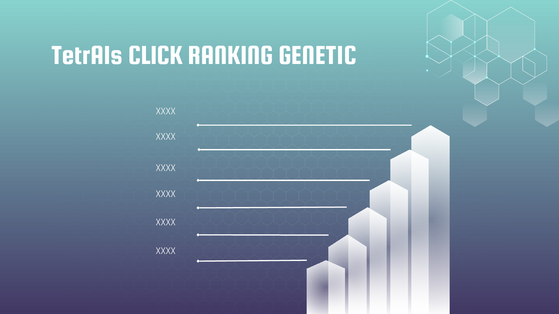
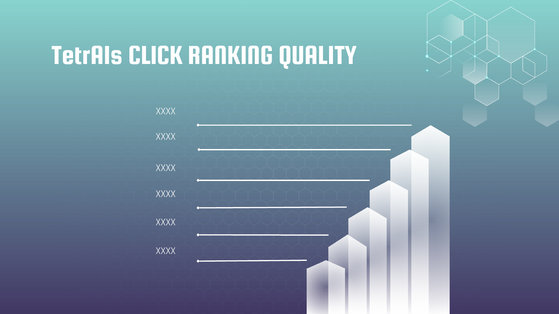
GENETIC: GENETIC -> QUALITY (318, 55)
